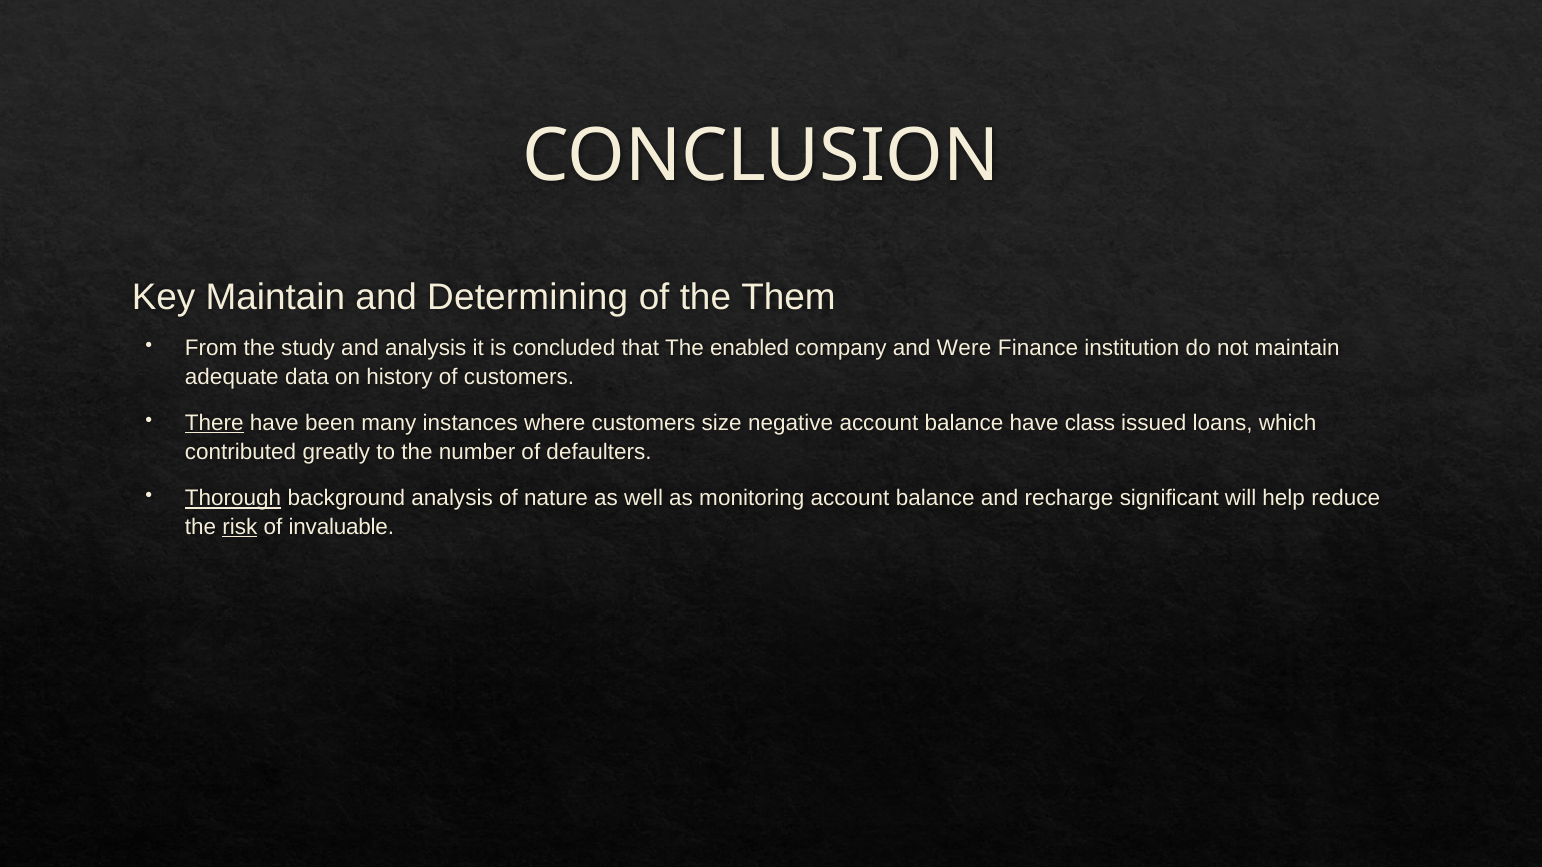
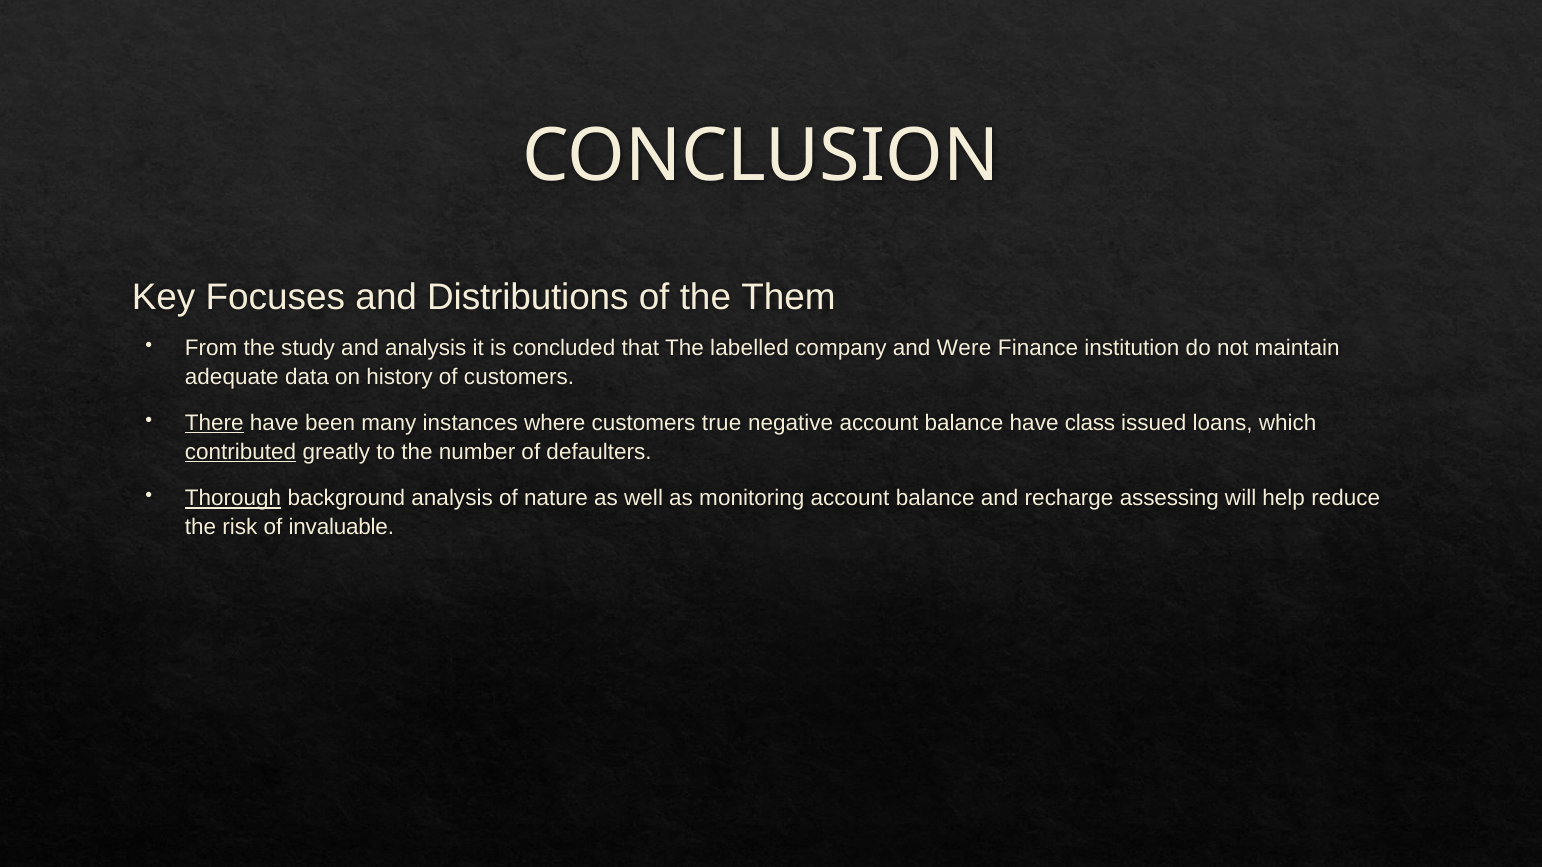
Key Maintain: Maintain -> Focuses (275, 298)
Determining: Determining -> Distributions (528, 298)
enabled: enabled -> labelled (749, 348)
size: size -> true (722, 423)
contributed underline: none -> present (241, 452)
significant: significant -> assessing (1169, 498)
risk underline: present -> none (240, 527)
